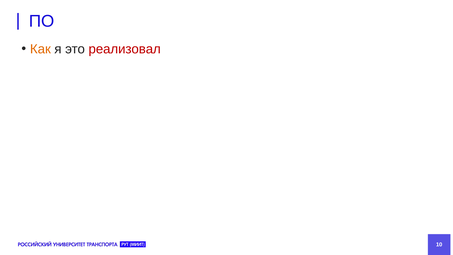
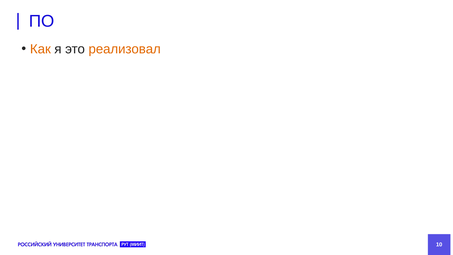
реализовал colour: red -> orange (125, 49)
